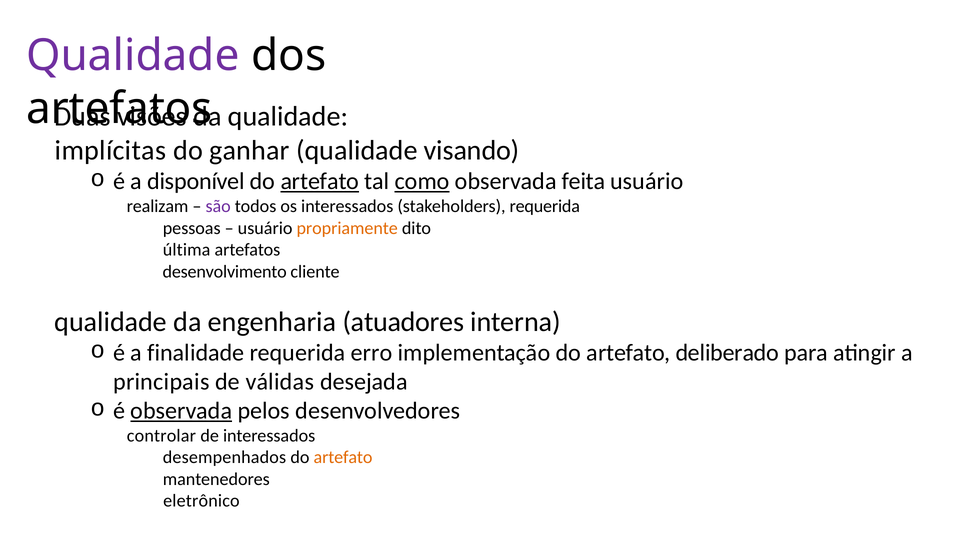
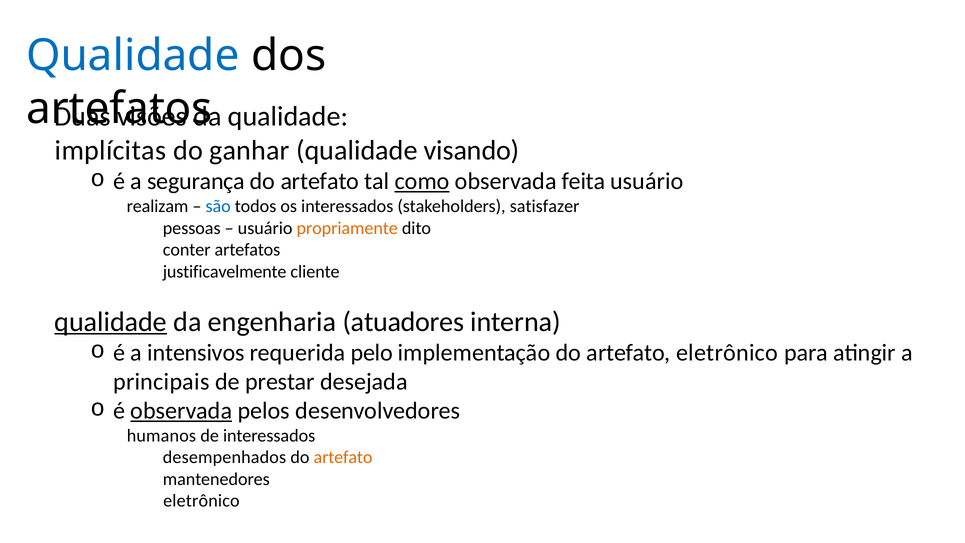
Qualidade colour: purple -> blue (133, 56)
disponível: disponível -> segurança (196, 181)
artefato underline: present -> none (320, 181)
são colour: purple -> blue (218, 206)
stakeholders requerida: requerida -> satisfazer (545, 206)
última: última -> conter (187, 250)
desenvolvimento: desenvolvimento -> justificavelmente (225, 272)
qualidade underline: none -> present (111, 322)
finalidade: finalidade -> intensivos (196, 353)
erro: erro -> pelo (372, 353)
artefato deliberado: deliberado -> eletrônico (727, 353)
válidas: válidas -> prestar (280, 382)
controlar: controlar -> humanos (161, 436)
